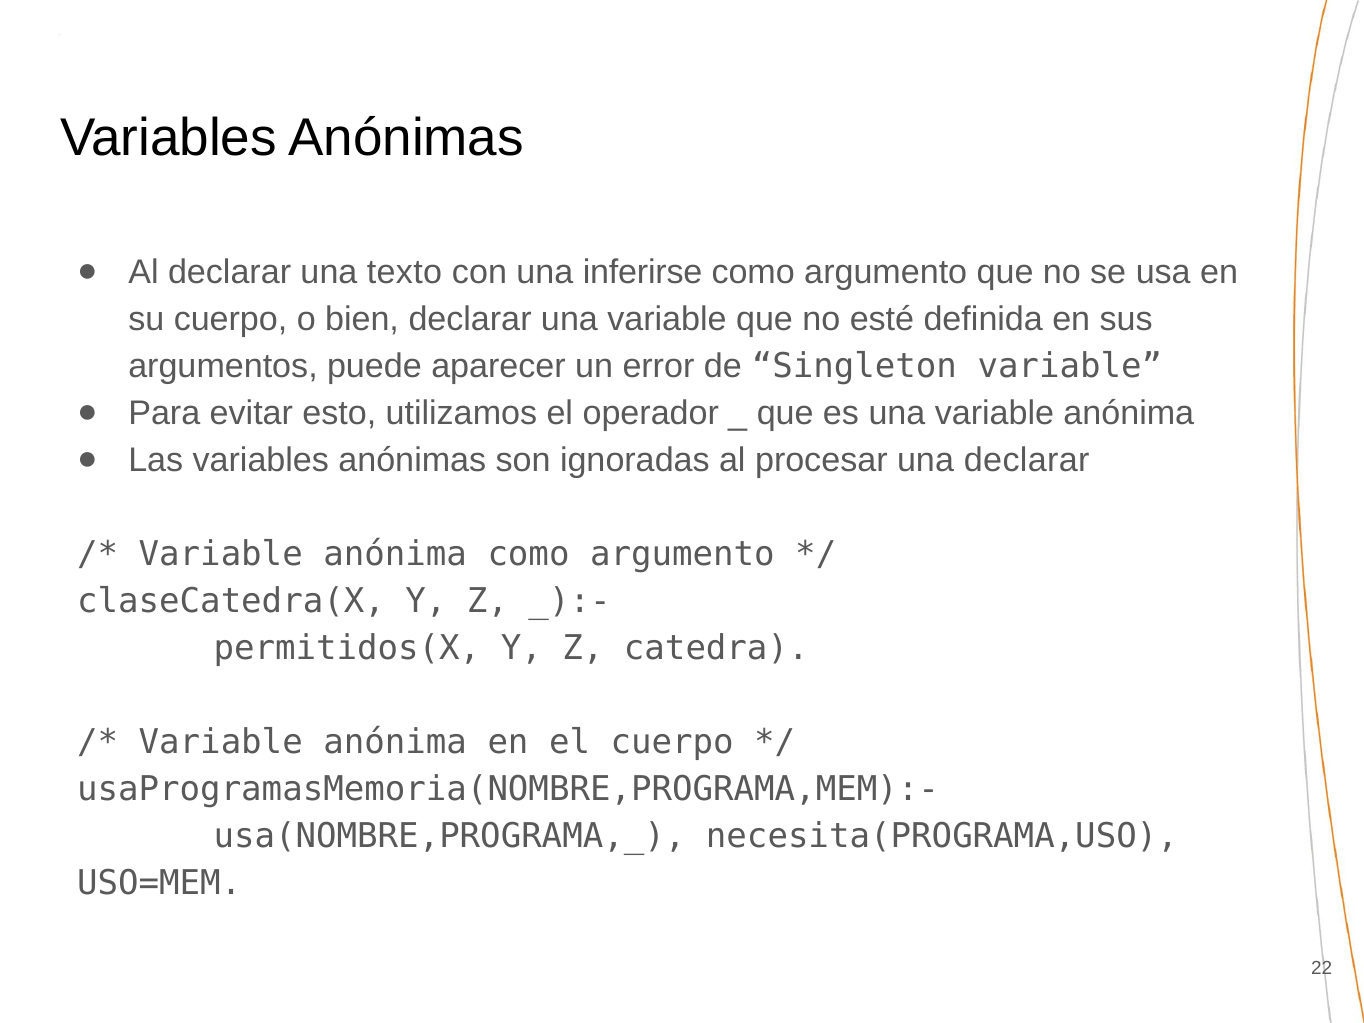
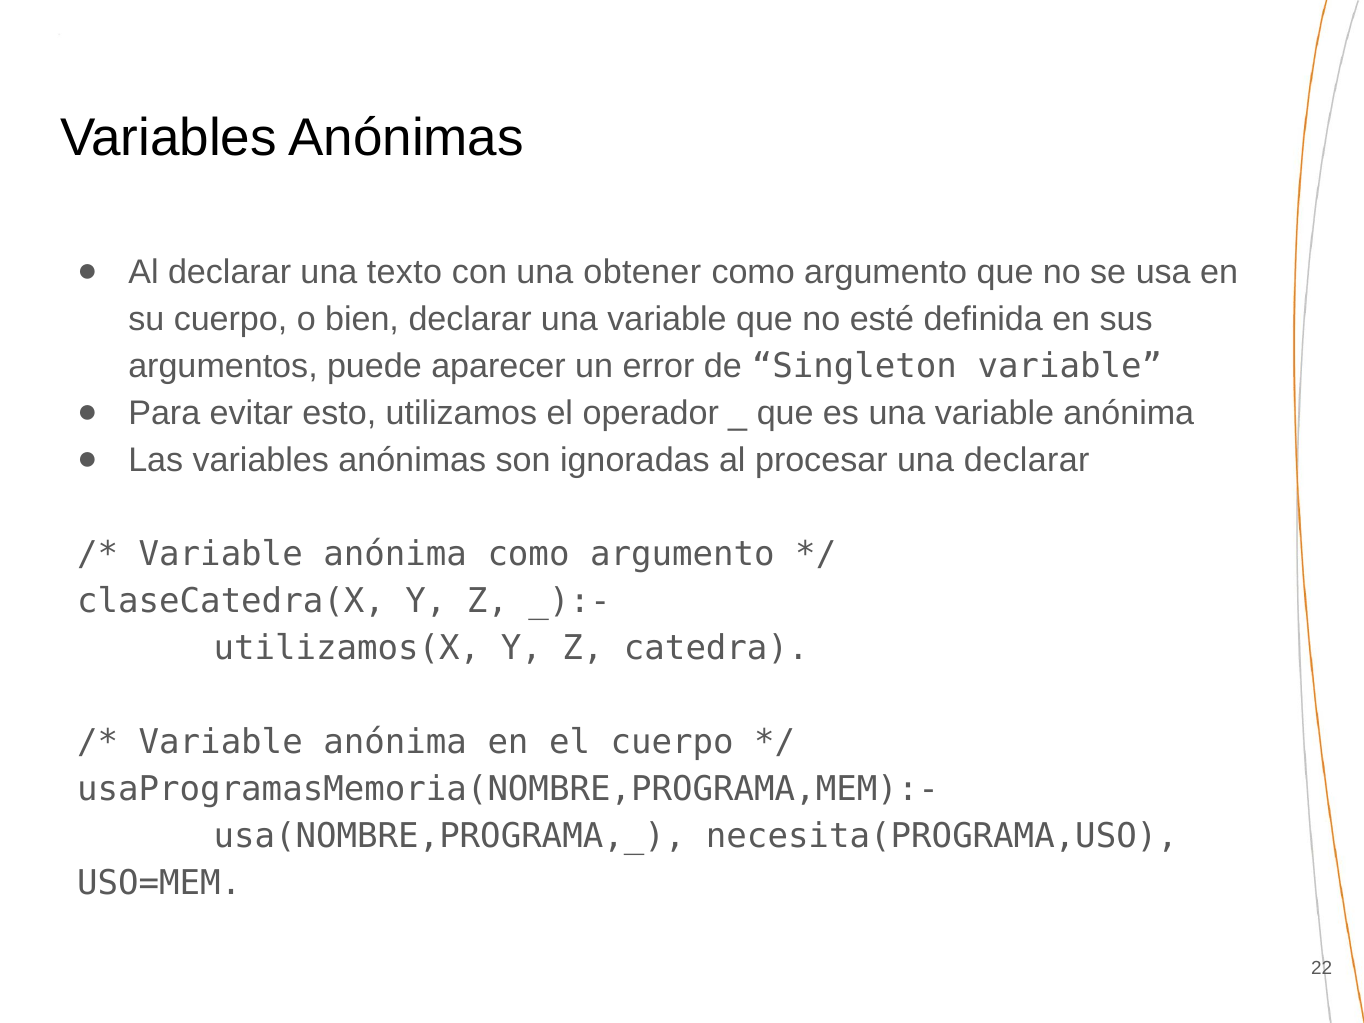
inferirse: inferirse -> obtener (642, 272)
permitidos(X: permitidos(X -> utilizamos(X (347, 648)
